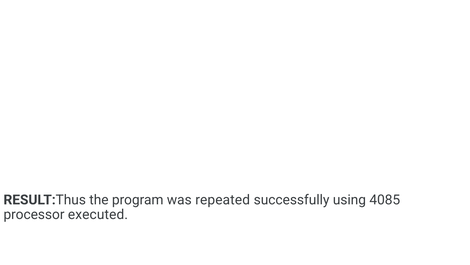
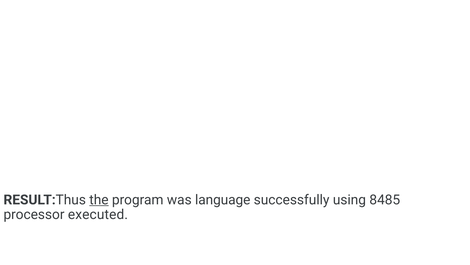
the underline: none -> present (99, 199)
repeated: repeated -> language (223, 199)
4085: 4085 -> 8485 (385, 199)
